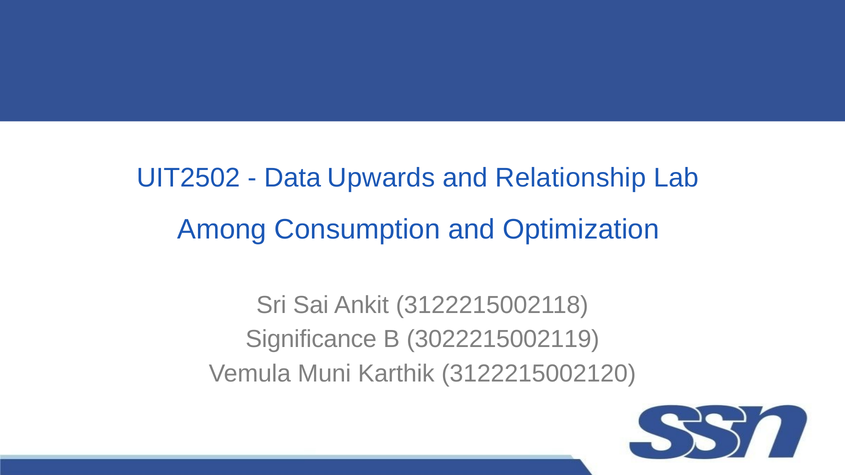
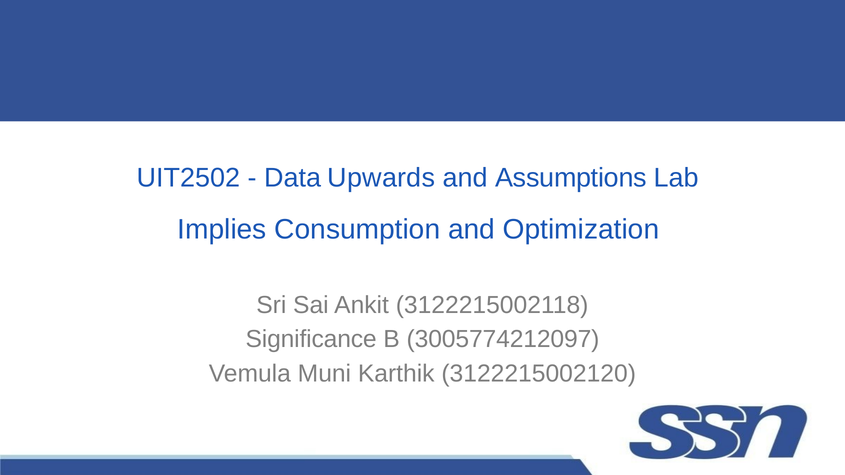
Relationship: Relationship -> Assumptions (571, 178)
Among: Among -> Implies (222, 229)
3022215002119: 3022215002119 -> 3005774212097 (503, 340)
